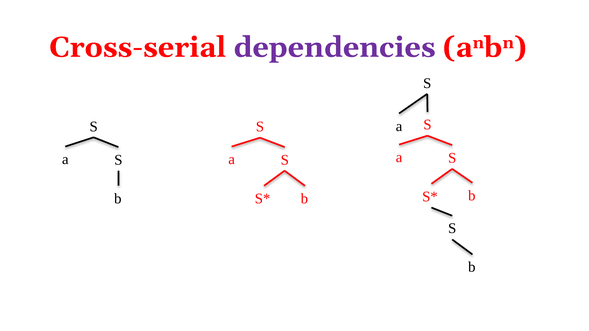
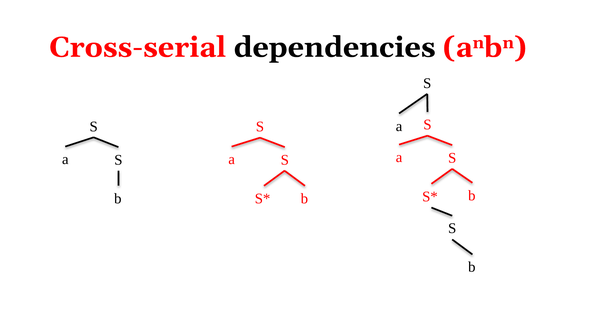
dependencies colour: purple -> black (334, 47)
